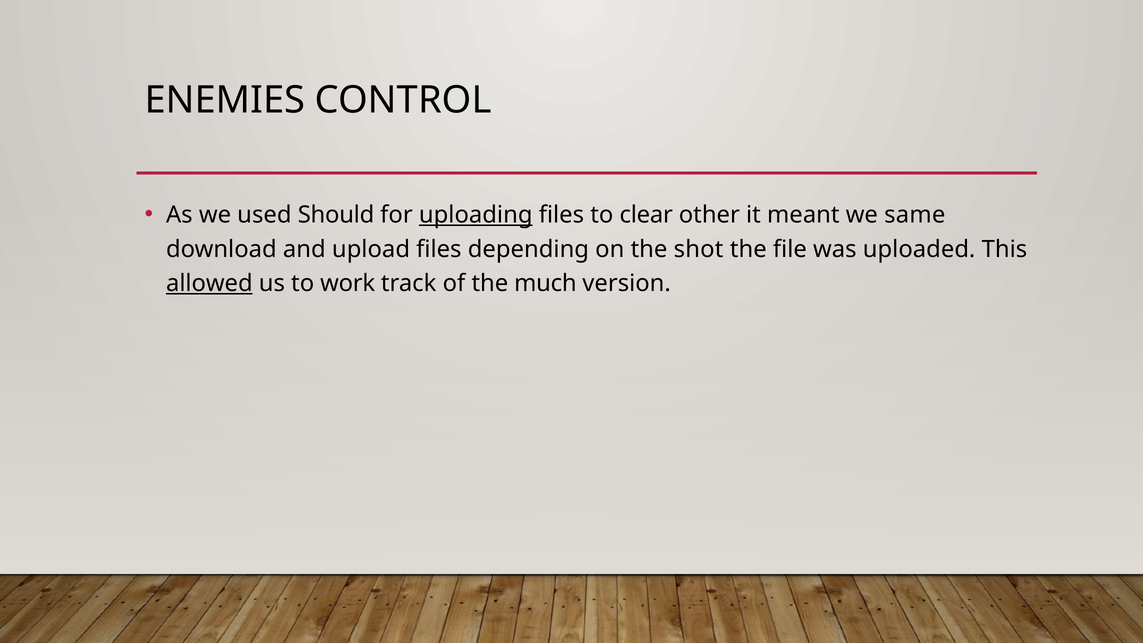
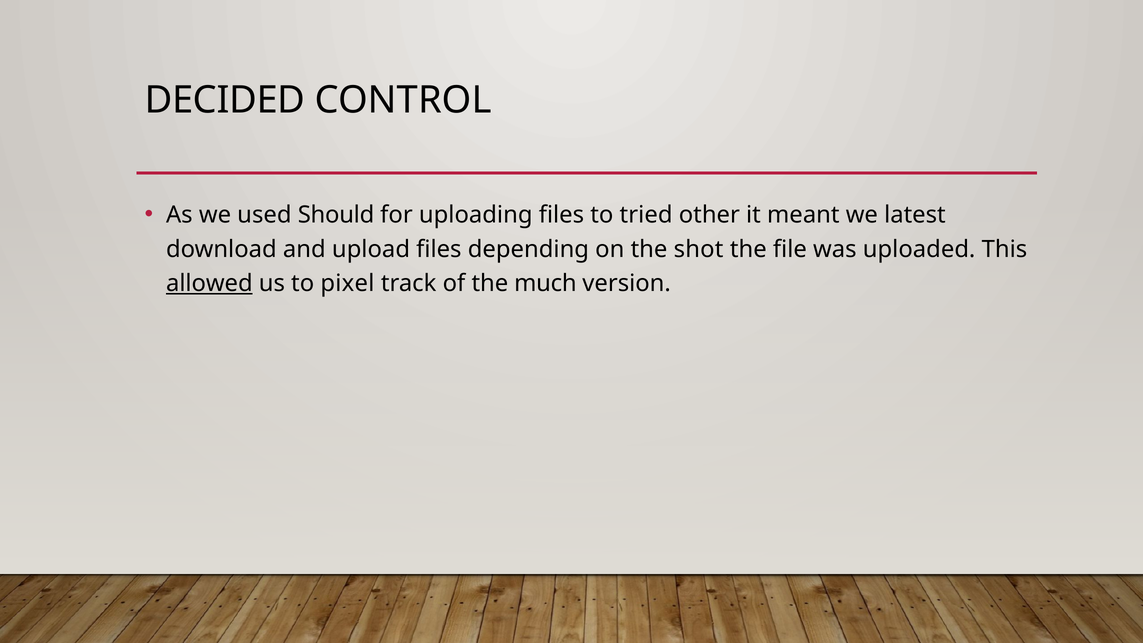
ENEMIES: ENEMIES -> DECIDED (225, 100)
uploading underline: present -> none (476, 215)
clear: clear -> tried (646, 215)
same: same -> latest (915, 215)
work: work -> pixel (347, 283)
